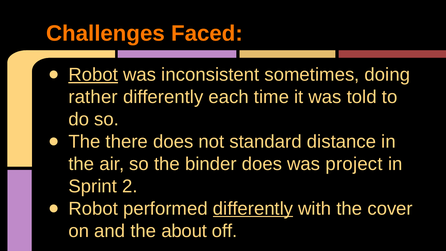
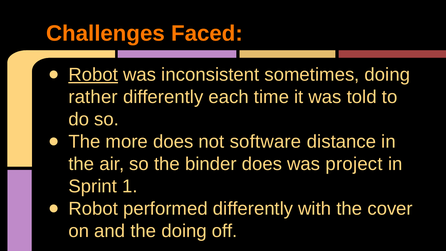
there: there -> more (127, 142)
standard: standard -> software (266, 142)
2: 2 -> 1 (130, 186)
differently underline: present -> none (253, 208)
the about: about -> doing (184, 231)
